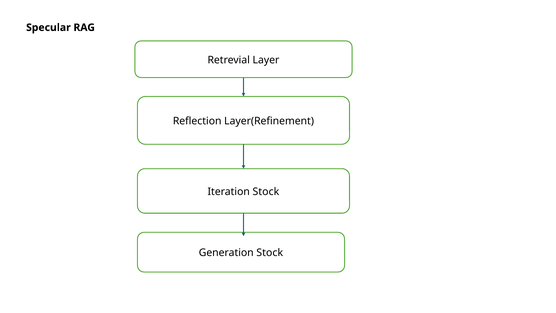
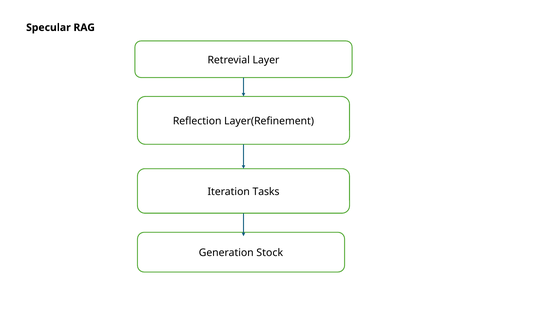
Iteration Stock: Stock -> Tasks (266, 191)
